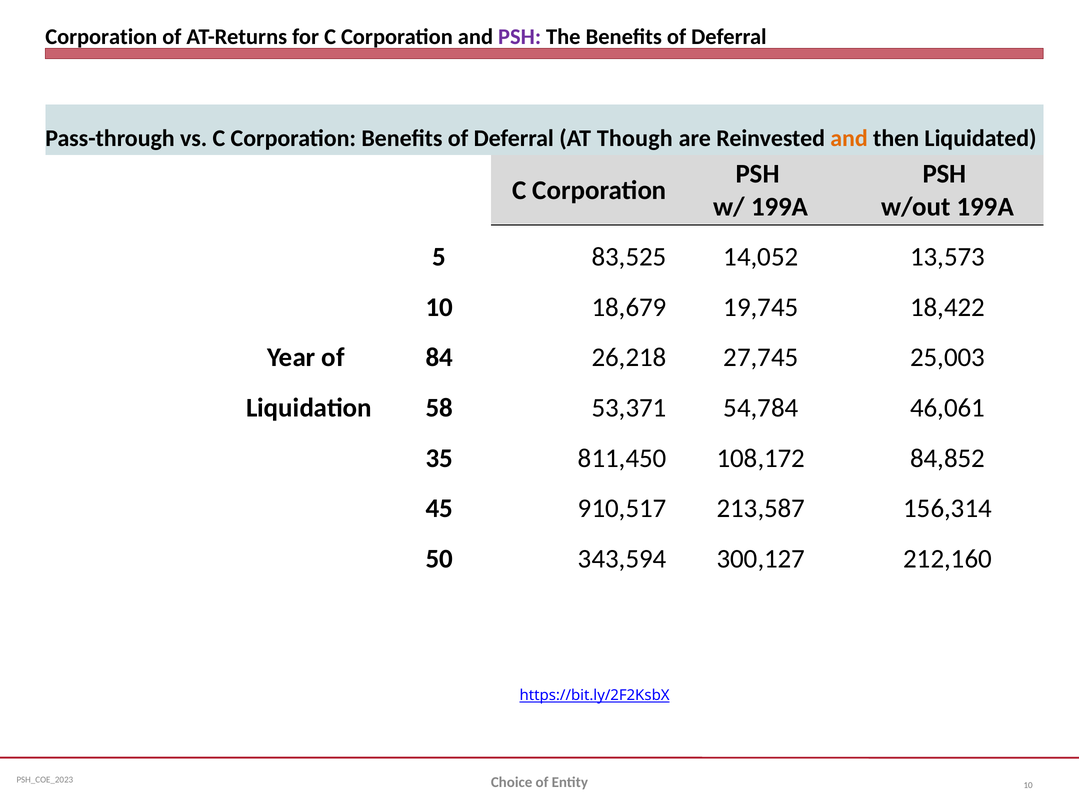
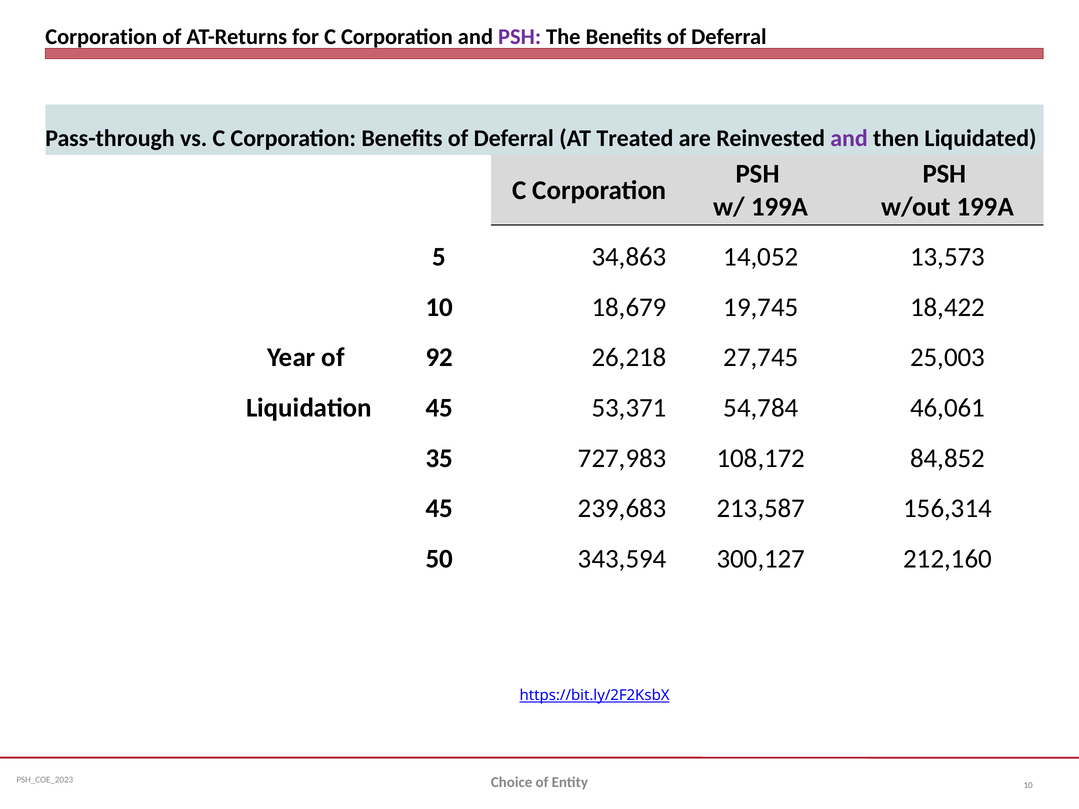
Though: Though -> Treated (635, 138)
and colour: orange -> purple (849, 138)
83,525: 83,525 -> 34,863 (629, 257)
84: 84 -> 92 (439, 358)
Liquidation 58: 58 -> 45 (439, 408)
811,450: 811,450 -> 727,983 (622, 458)
910,517: 910,517 -> 239,683 (622, 509)
